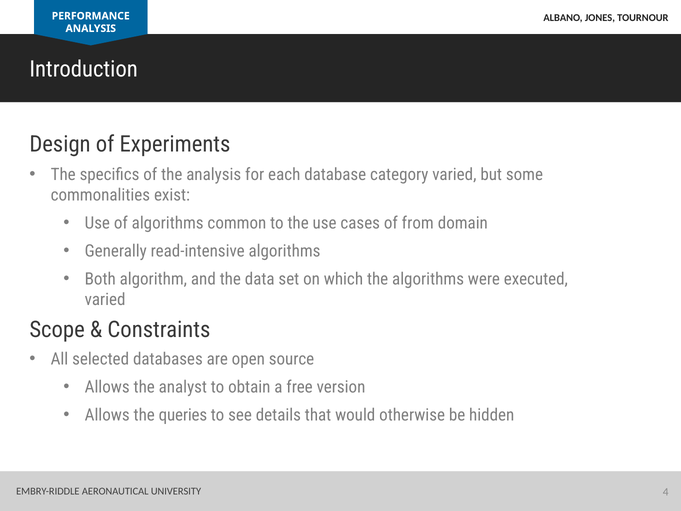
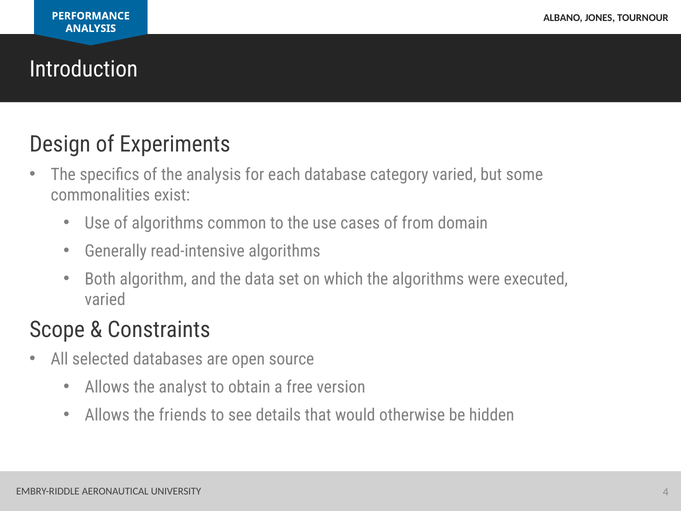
queries: queries -> friends (183, 415)
